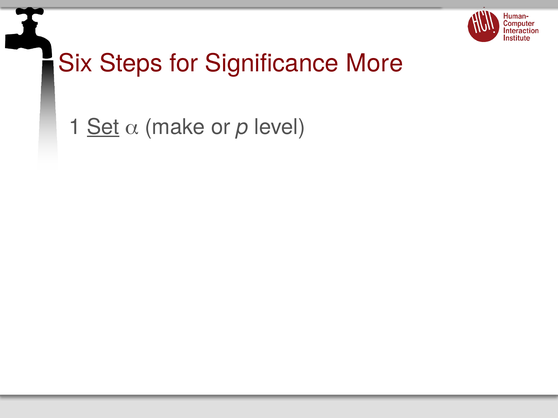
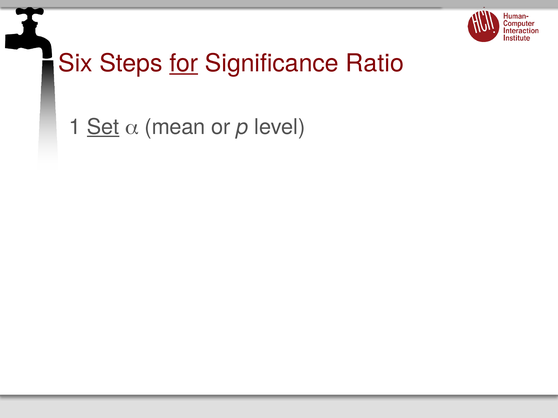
for underline: none -> present (184, 63)
More: More -> Ratio (375, 63)
make: make -> mean (175, 127)
